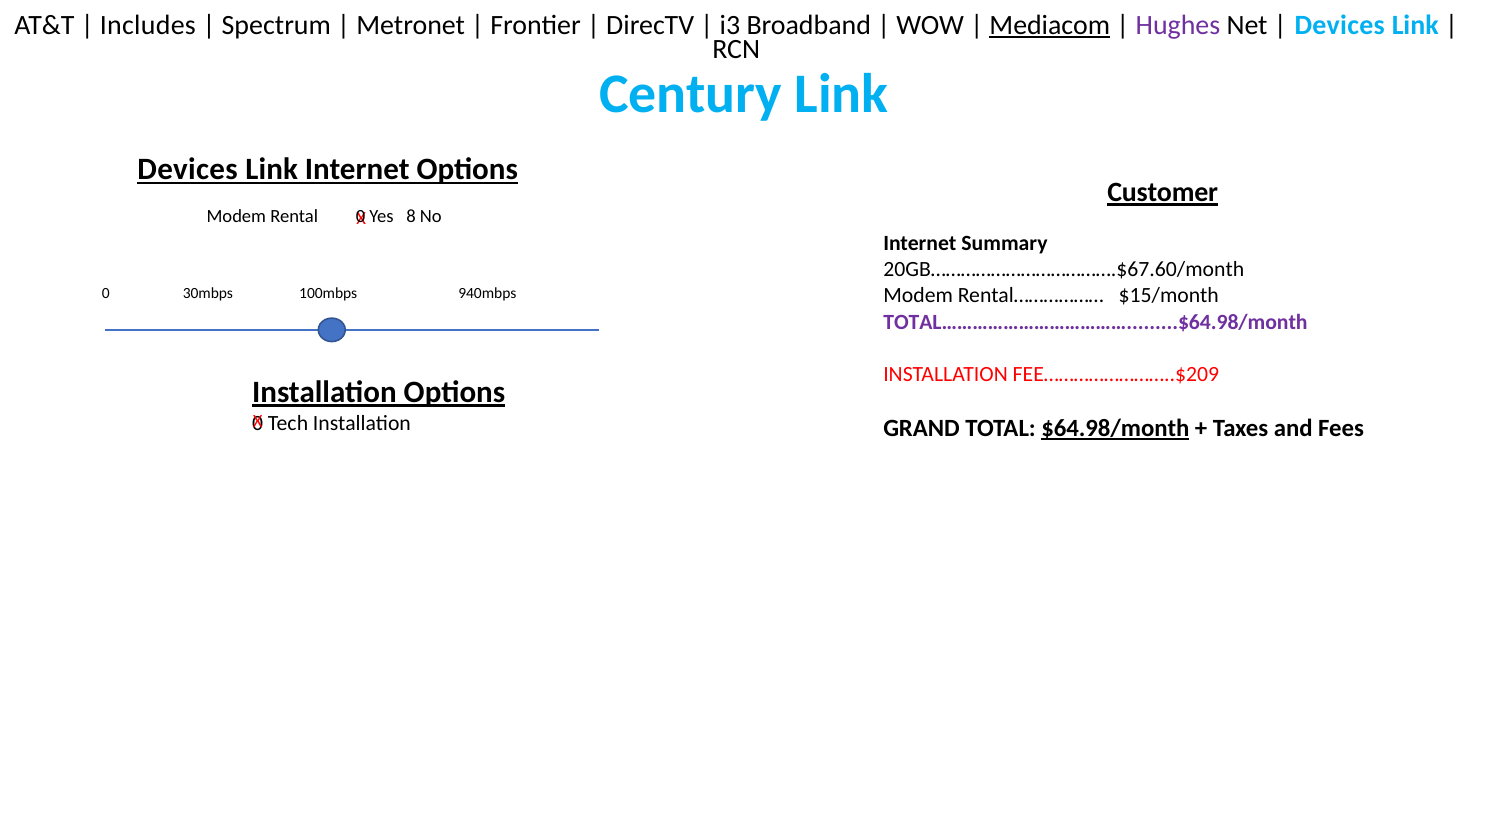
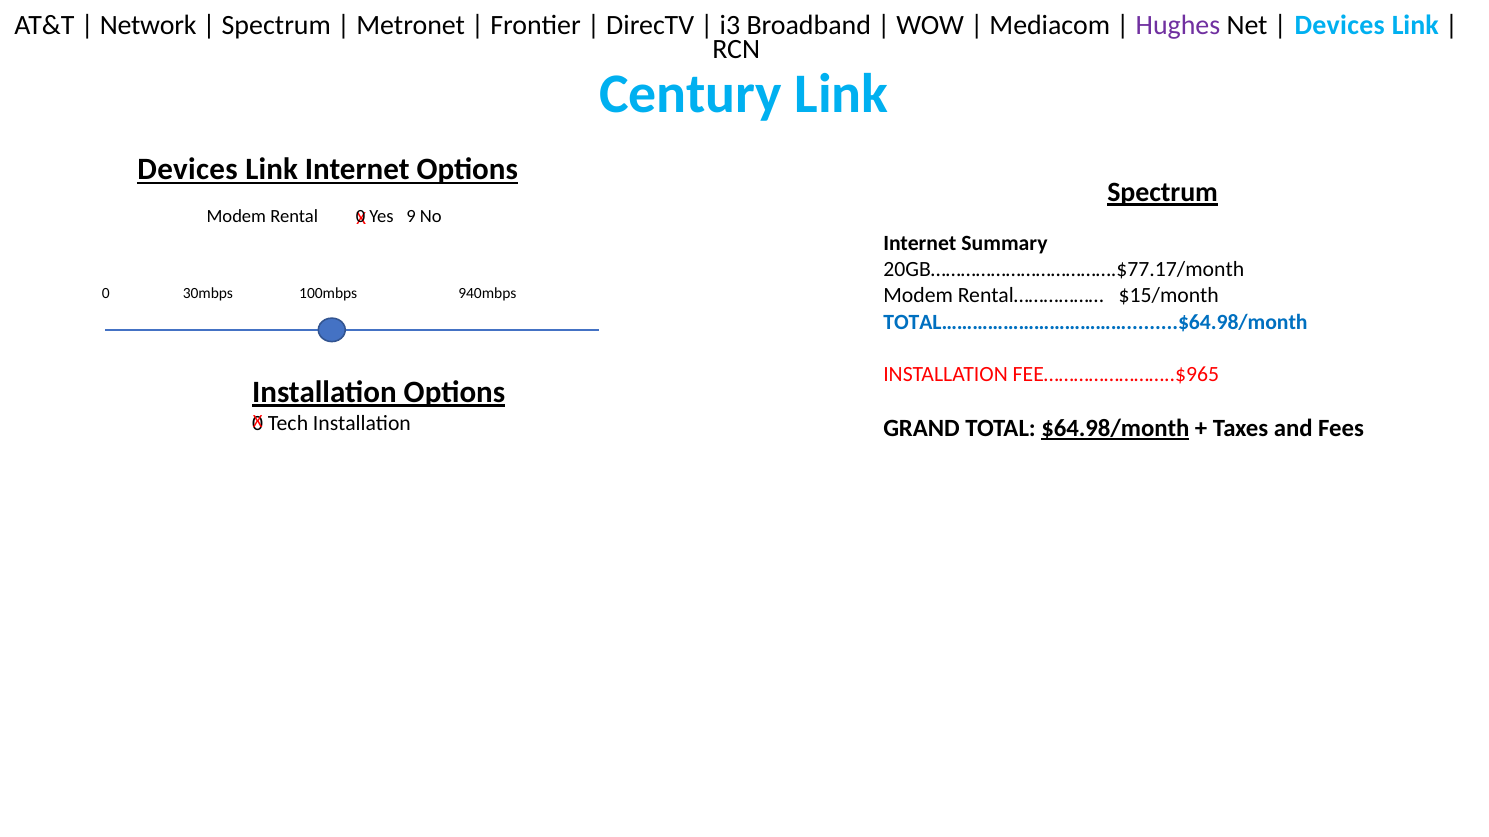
Includes: Includes -> Network (148, 25)
Mediacom underline: present -> none (1050, 25)
Customer: Customer -> Spectrum (1163, 193)
8: 8 -> 9 (411, 217)
20GB……………………………….$67.60/month: 20GB……………………………….$67.60/month -> 20GB……………………………….$77.17/month (1064, 270)
TOTAL……………………………….........$64.98/month colour: purple -> blue (1095, 322)
FEE……………………..$209: FEE……………………..$209 -> FEE……………………..$965 (1116, 374)
